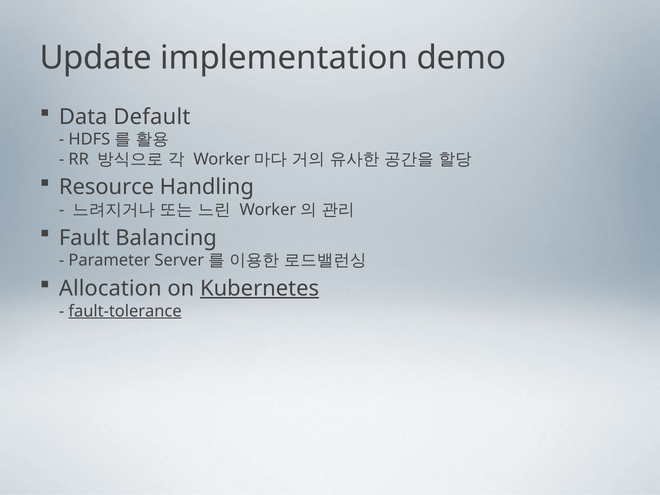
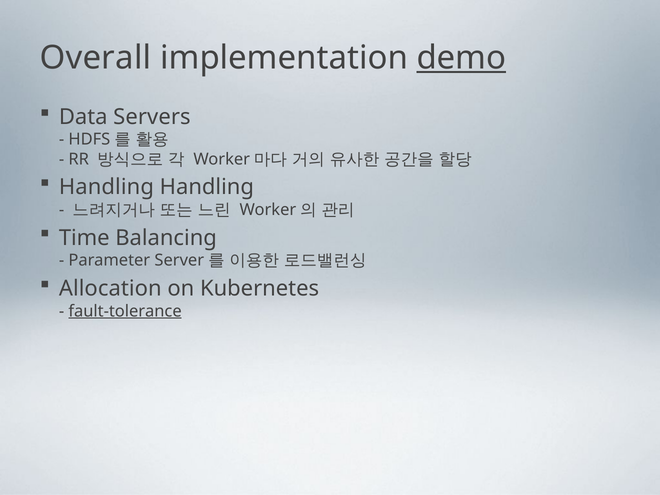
Update: Update -> Overall (95, 58)
demo underline: none -> present (461, 58)
Default: Default -> Servers (152, 117)
Resource: Resource -> Handling (106, 187)
Fault: Fault -> Time (84, 238)
Kubernetes underline: present -> none (260, 288)
